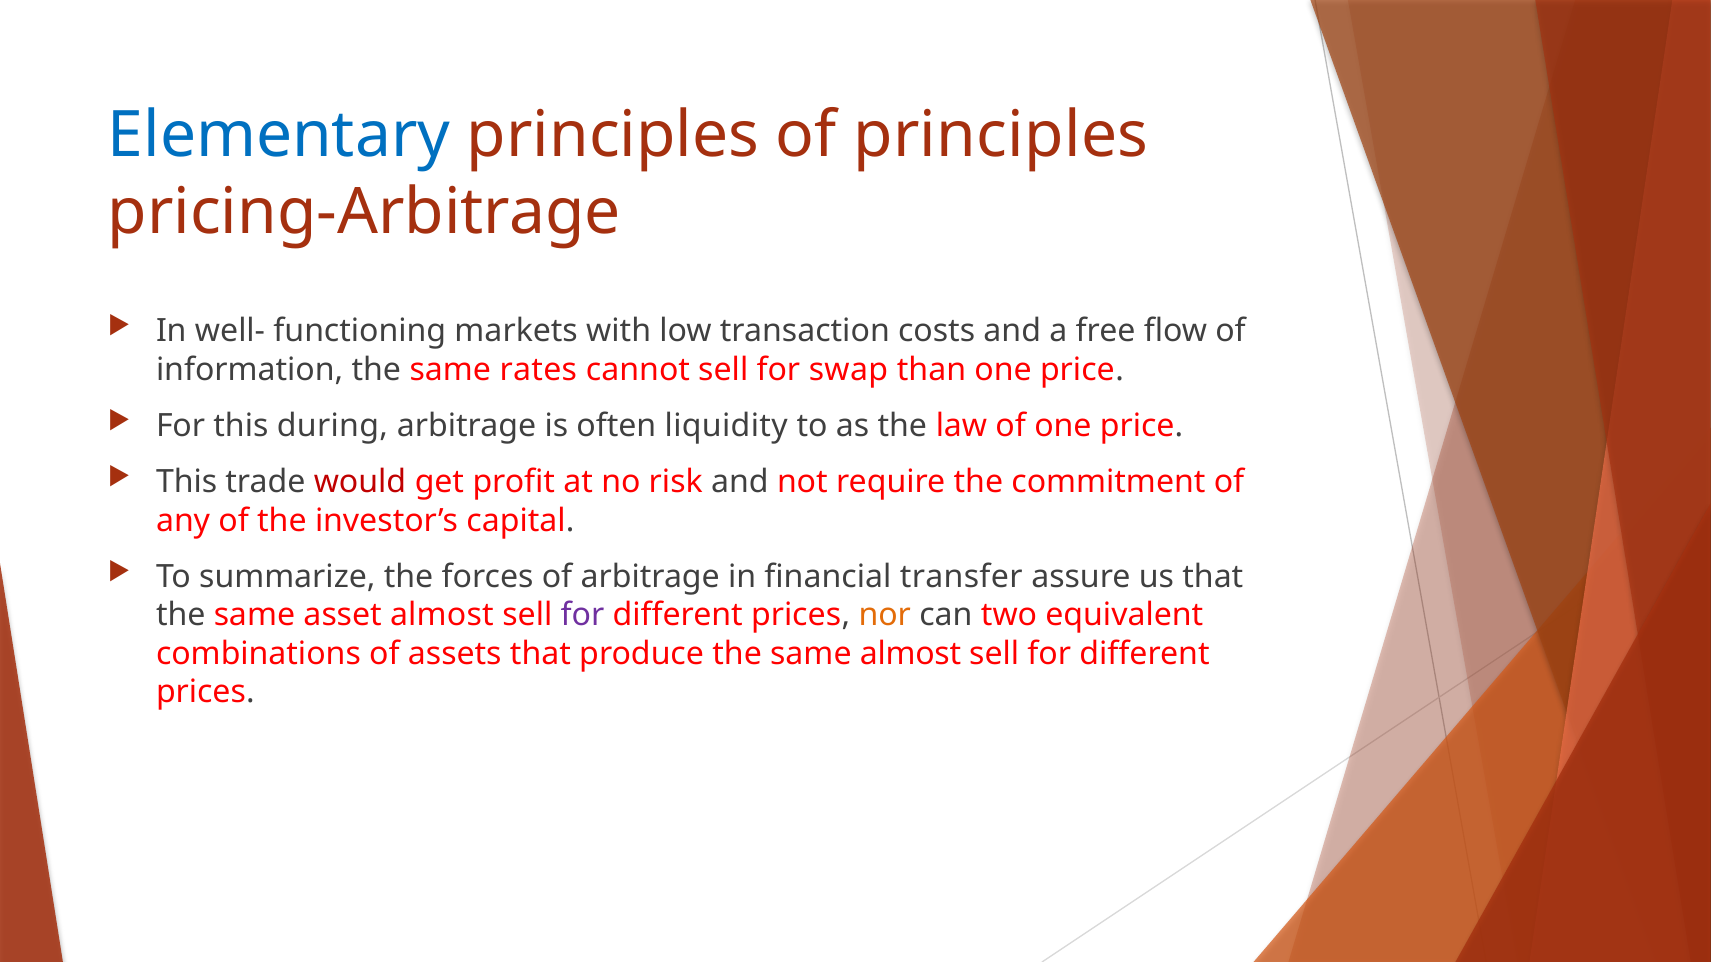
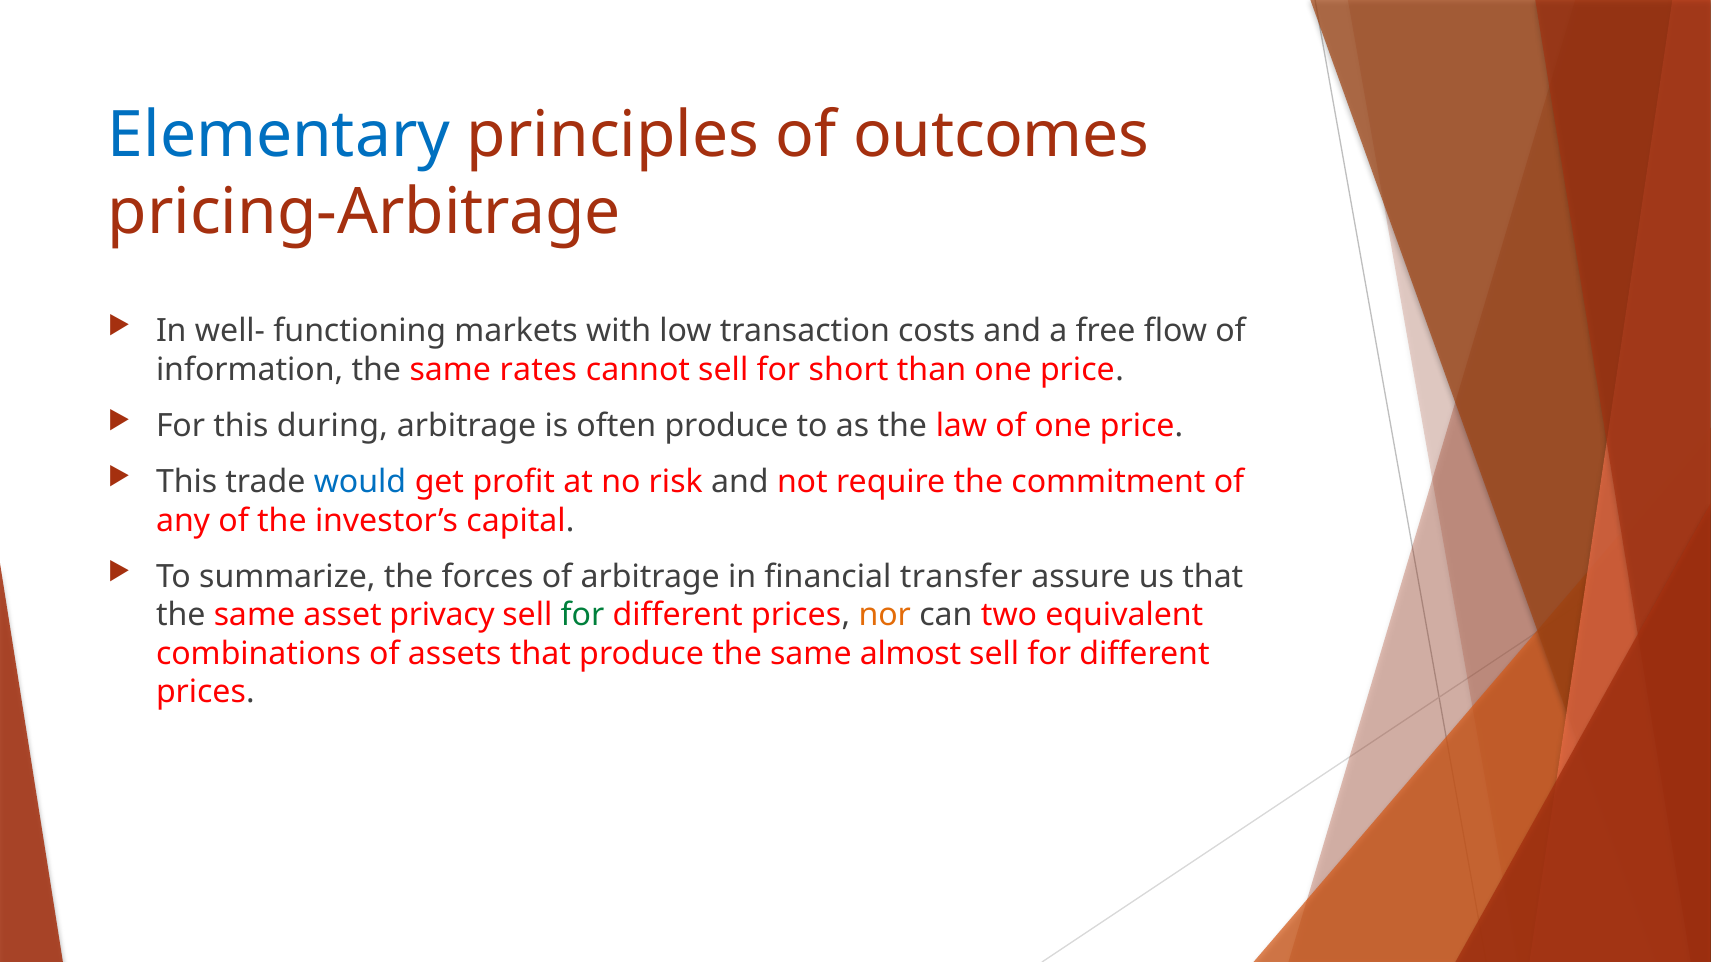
of principles: principles -> outcomes (1001, 135)
swap: swap -> short (849, 370)
often liquidity: liquidity -> produce (726, 426)
would colour: red -> blue (360, 482)
asset almost: almost -> privacy (442, 616)
for colour: purple -> green (582, 616)
